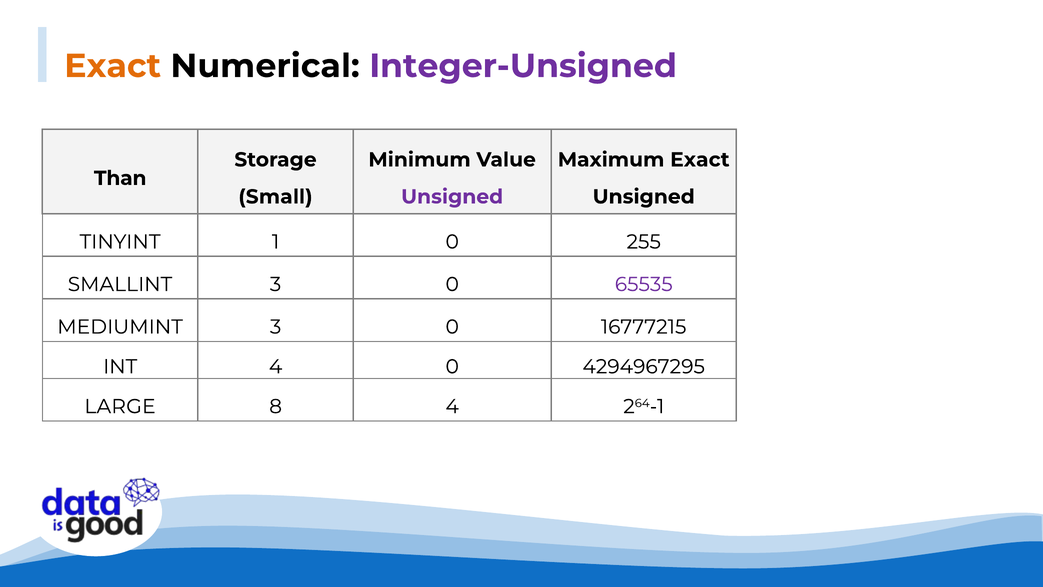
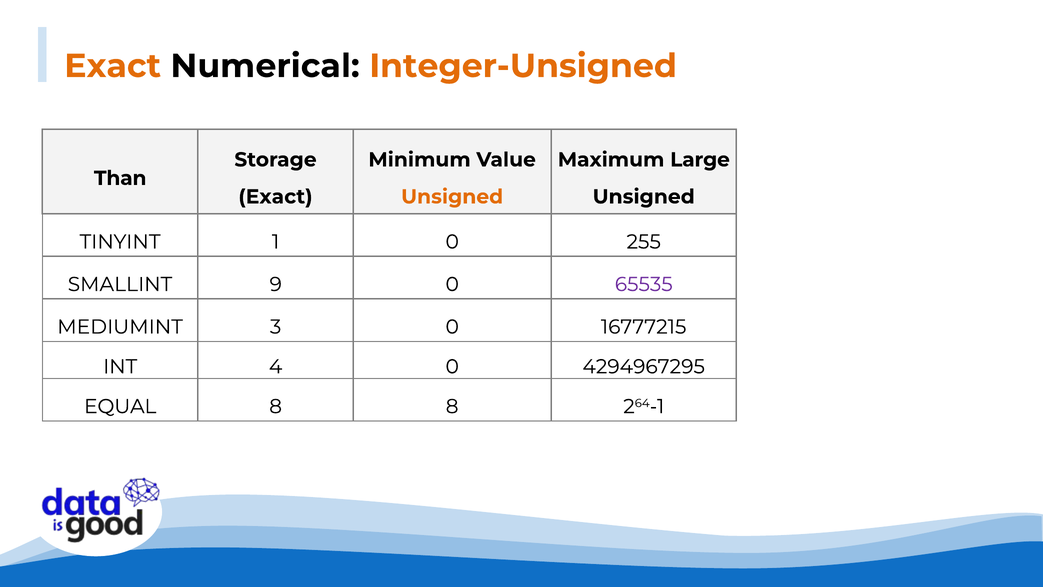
Integer-Unsigned colour: purple -> orange (523, 66)
Maximum Exact: Exact -> Large (700, 160)
Small: Small -> Exact (275, 197)
Unsigned colour: purple -> orange (452, 197)
SMALLINT 3: 3 -> 9 (276, 284)
LARGE: LARGE -> EQUAL (120, 406)
8 4: 4 -> 8 (452, 406)
